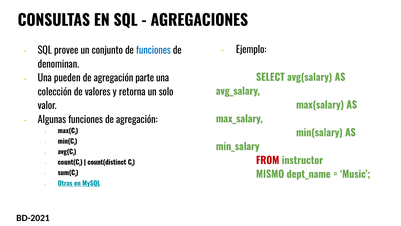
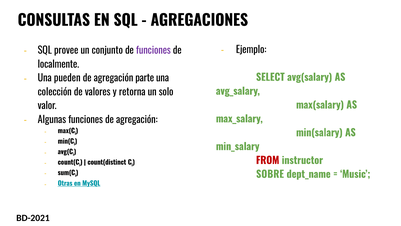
funciones colour: blue -> purple (153, 50)
denominan: denominan -> localmente (58, 64)
MISMO: MISMO -> SOBRE (270, 174)
